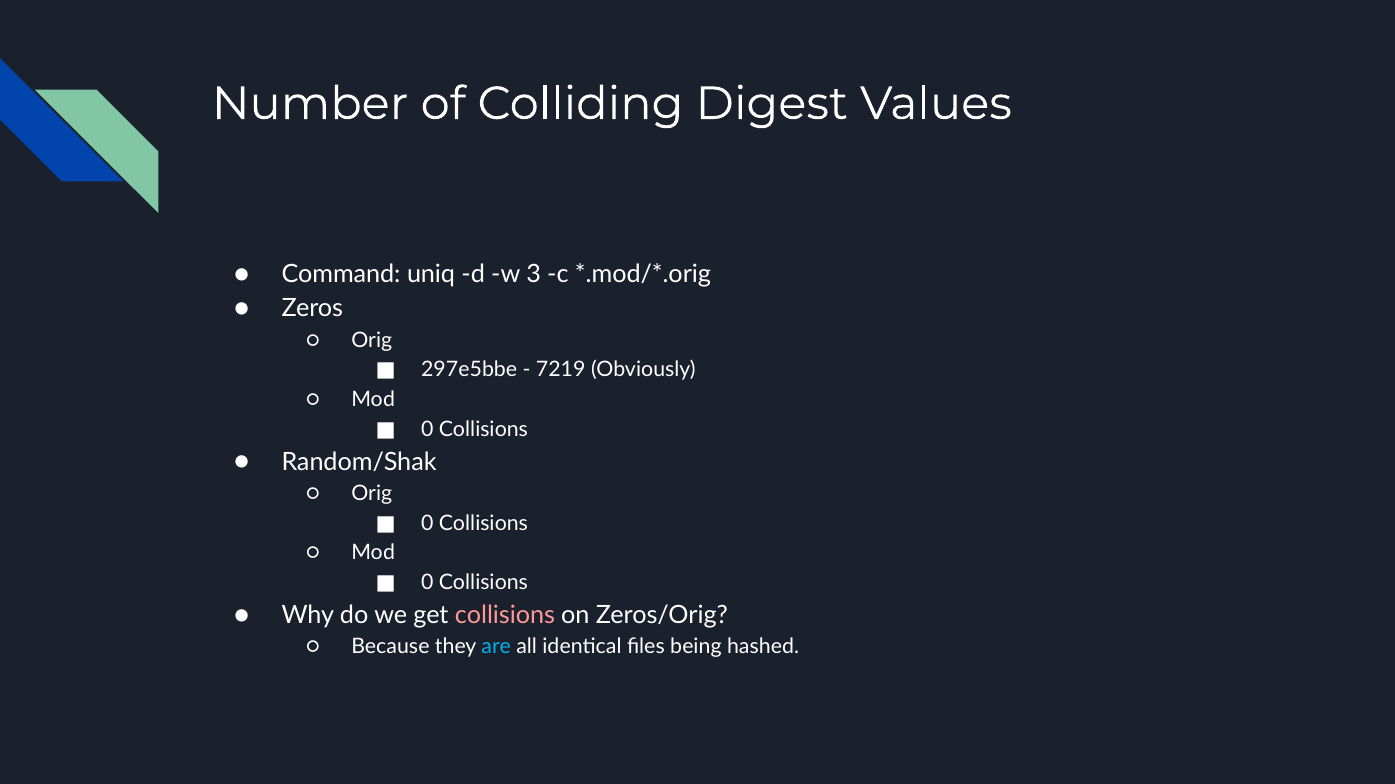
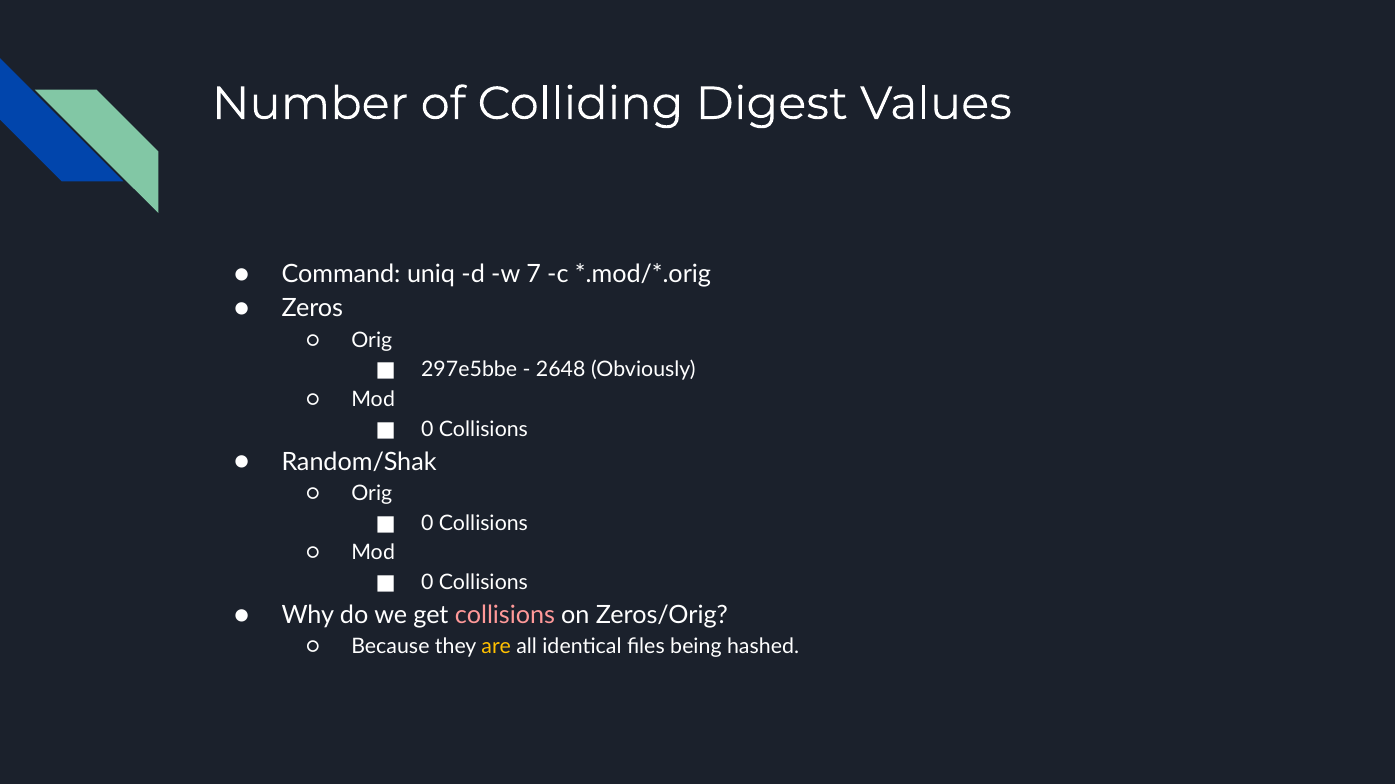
3: 3 -> 7 (534, 274)
7219: 7219 -> 2648 (561, 370)
are colour: light blue -> yellow (496, 647)
